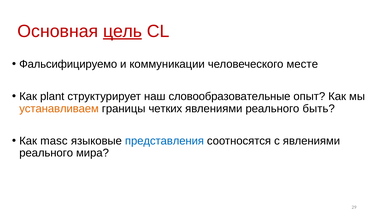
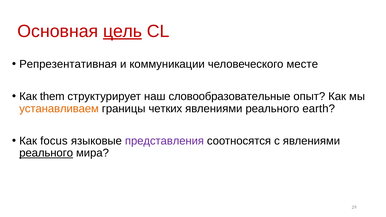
Фальсифицируемо: Фальсифицируемо -> Репрезентативная (68, 64)
plant: plant -> them (52, 96)
быть: быть -> earth (319, 109)
masc: masc -> focus (54, 141)
представления colour: blue -> purple (164, 141)
реального underline: none -> present (46, 153)
